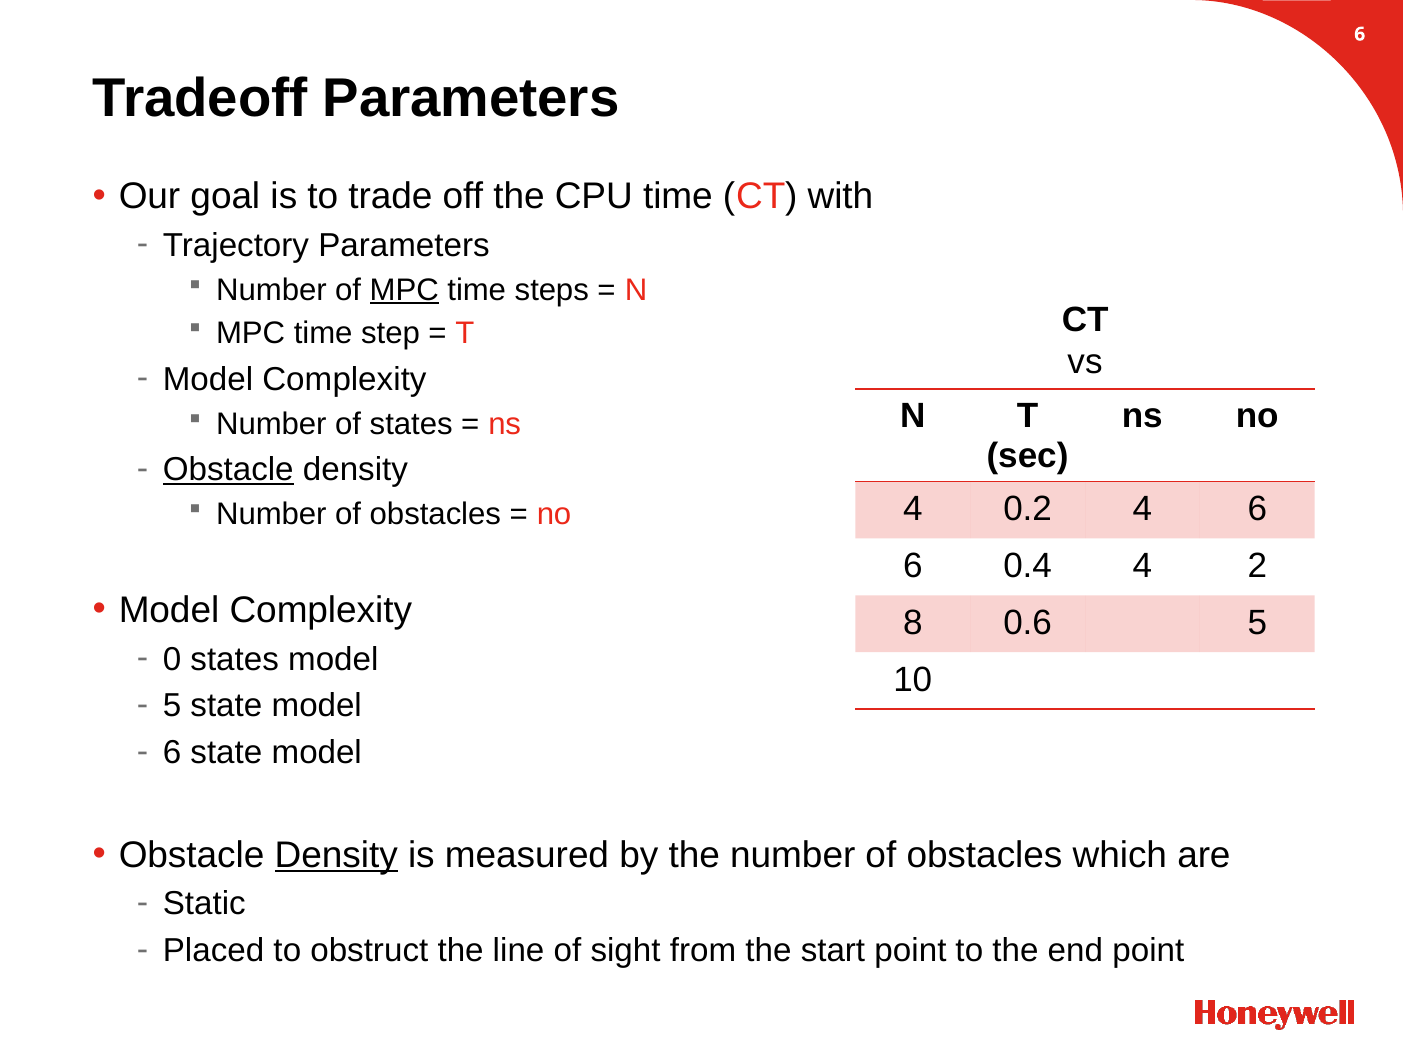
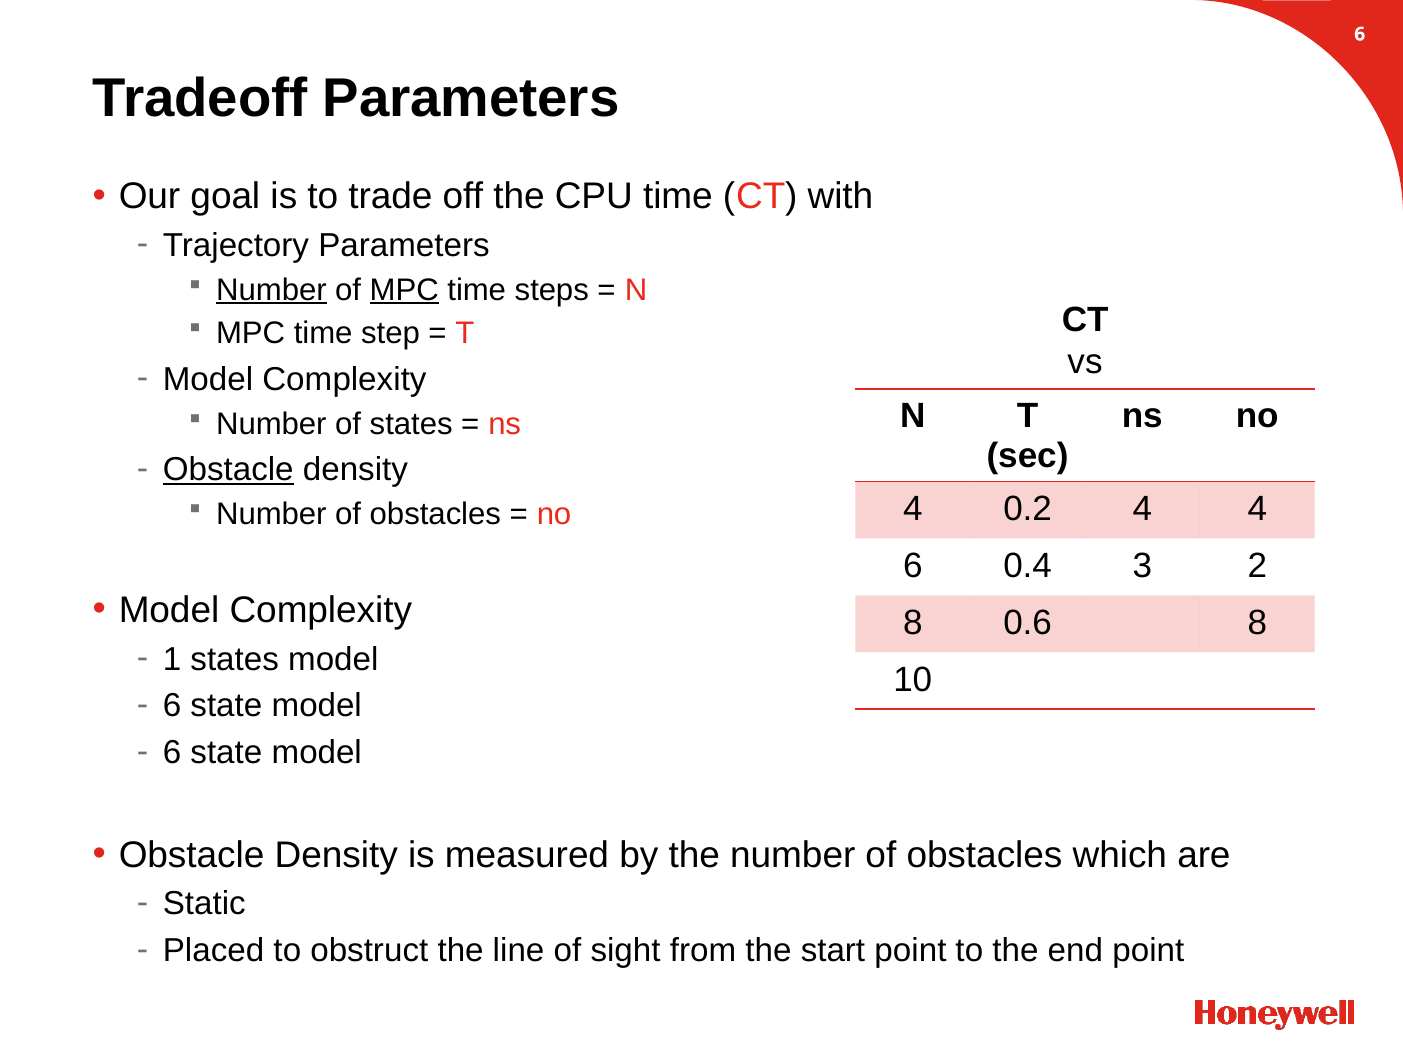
Number underline: none -> present (271, 290)
4 6: 6 -> 4 (1257, 509)
0.4 4: 4 -> 3 (1142, 566)
0.6 5: 5 -> 8 (1257, 623)
0: 0 -> 1 (172, 659)
5: 5 -> 6 (172, 706)
Density underline: present -> none (336, 855)
